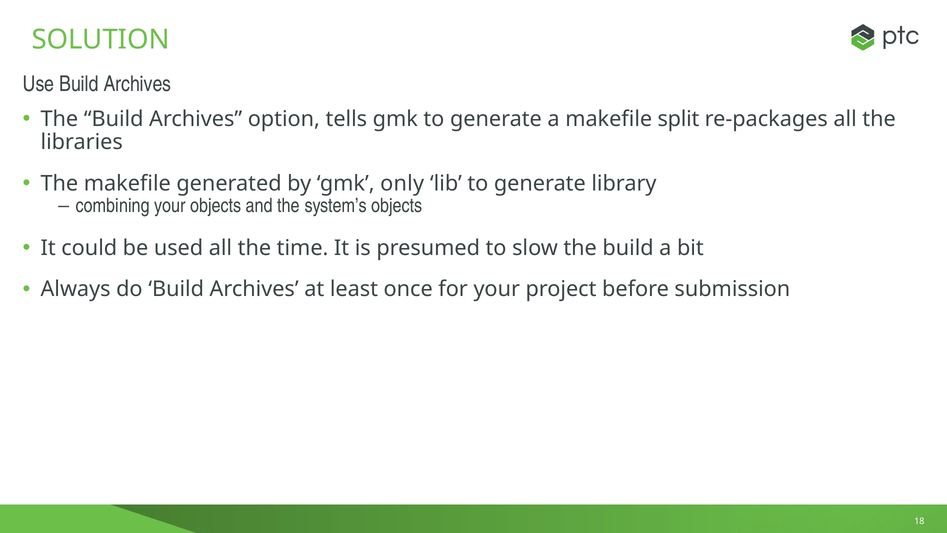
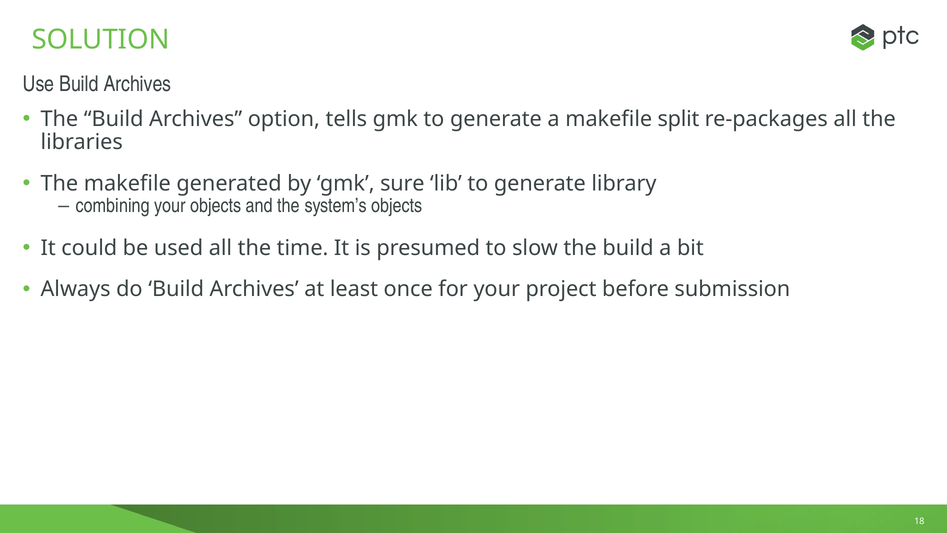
only: only -> sure (402, 183)
